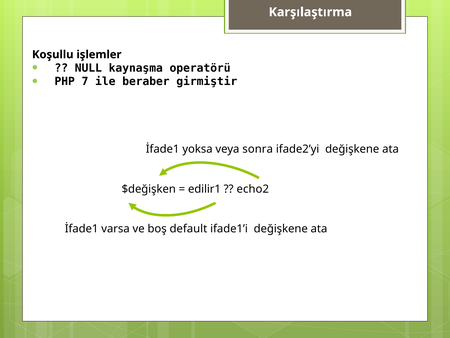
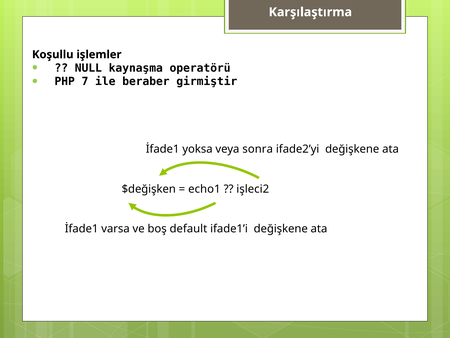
edilir1: edilir1 -> echo1 (204, 189)
echo2: echo2 -> işleci2 (253, 189)
